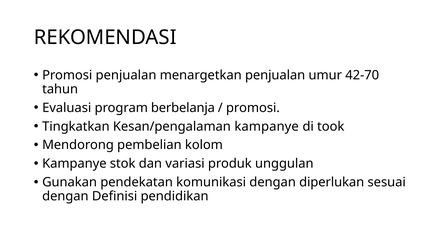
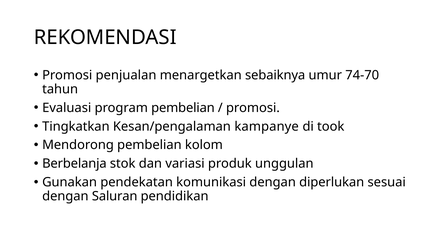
menargetkan penjualan: penjualan -> sebaiknya (275, 75)
42-70: 42-70 -> 74-70 (362, 75)
program berbelanja: berbelanja -> pembelian (183, 108)
Kampanye: Kampanye -> Berbelanja (74, 164)
Definisi: Definisi -> Saluran (115, 196)
